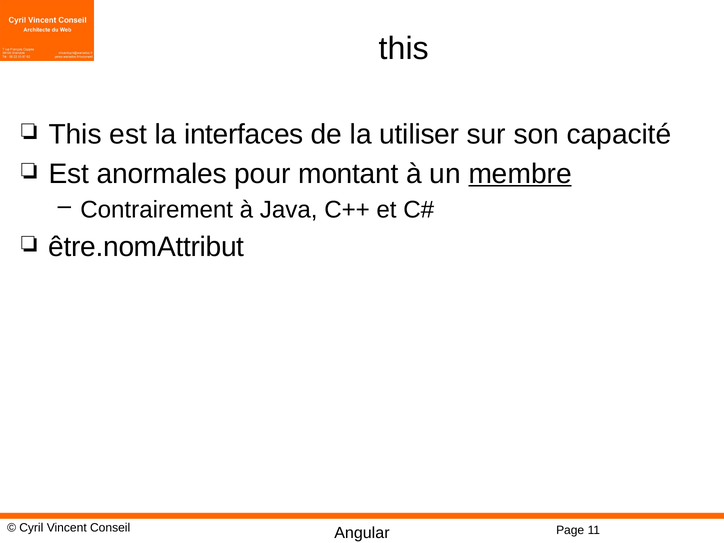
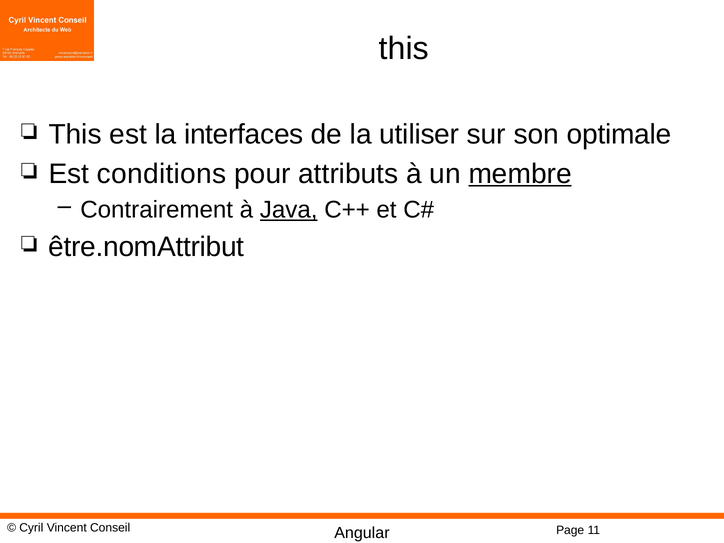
capacité: capacité -> optimale (619, 134)
anormales: anormales -> conditions (162, 174)
montant: montant -> attributs (348, 174)
Java underline: none -> present (289, 210)
